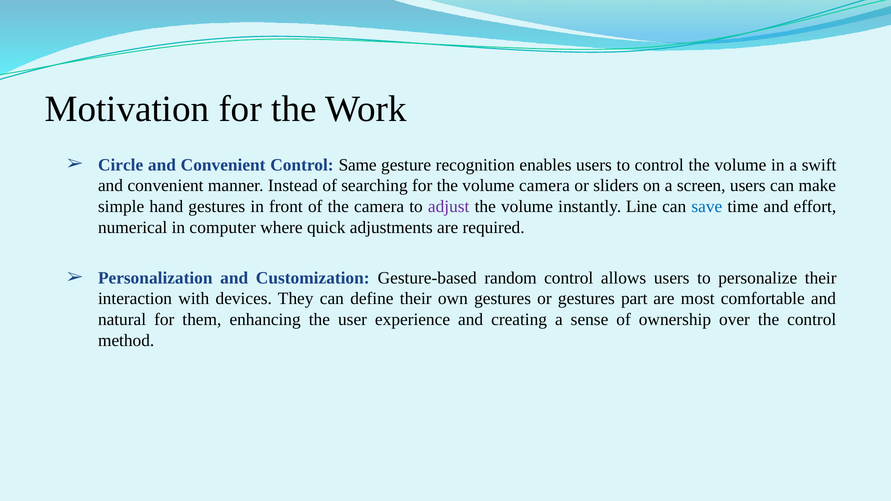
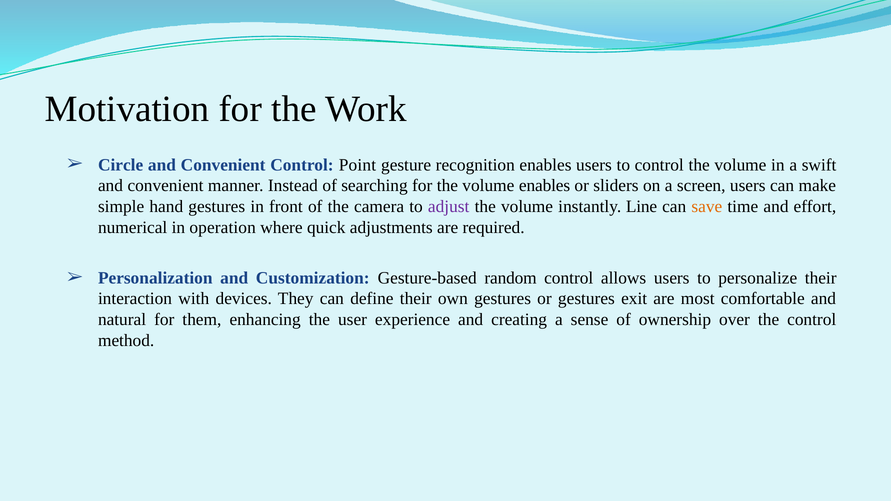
Same: Same -> Point (357, 165)
volume camera: camera -> enables (545, 186)
save colour: blue -> orange (707, 207)
computer: computer -> operation (223, 227)
part: part -> exit (634, 299)
